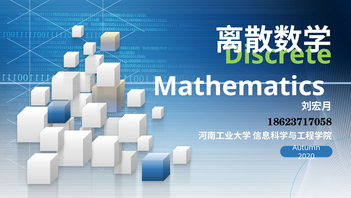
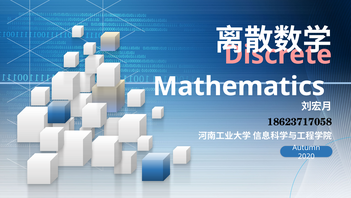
Discrete colour: light green -> pink (278, 55)
